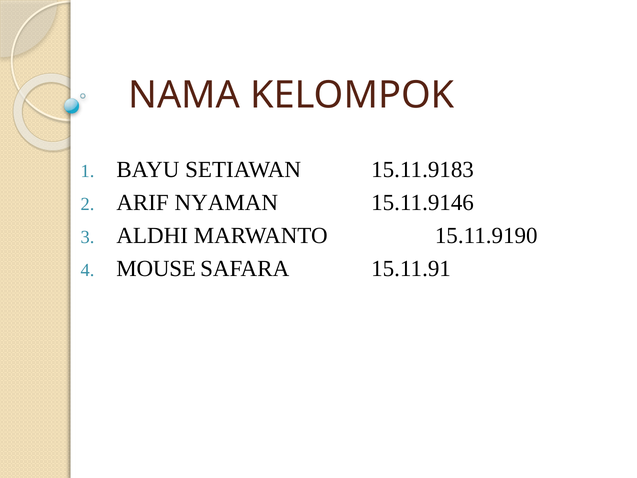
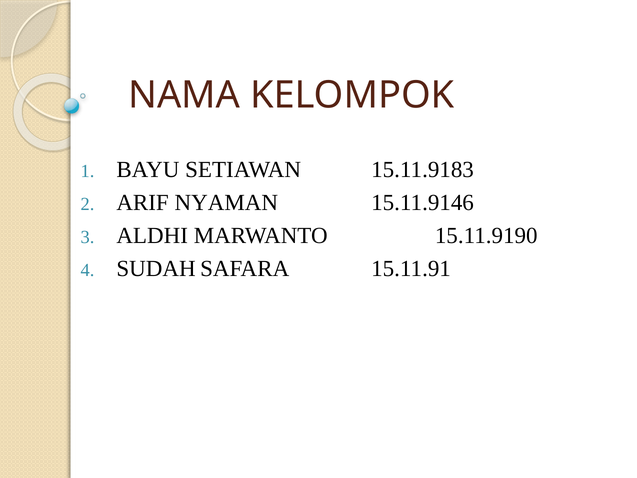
MOUSE: MOUSE -> SUDAH (156, 268)
